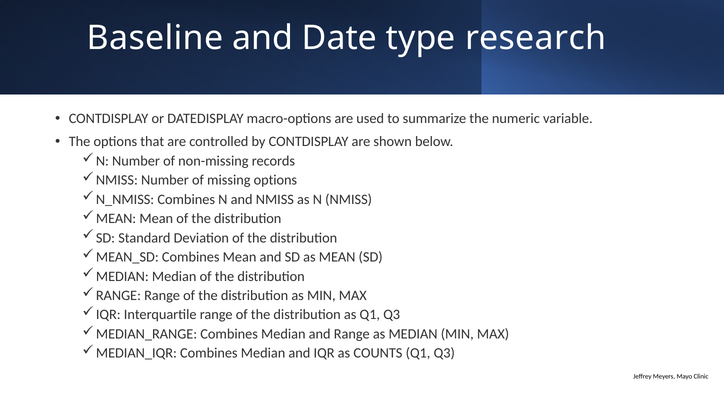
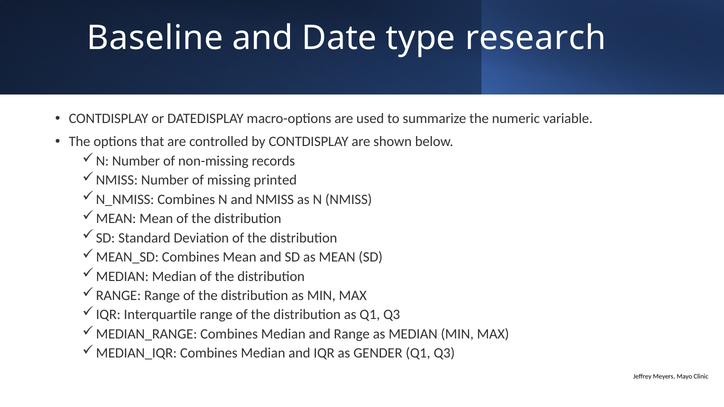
missing options: options -> printed (275, 180)
COUNTS: COUNTS -> GENDER (378, 353)
